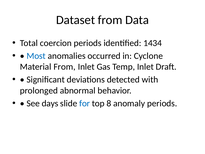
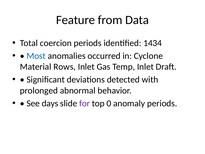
Dataset: Dataset -> Feature (76, 20)
Material From: From -> Rows (65, 67)
for colour: blue -> purple (85, 103)
8: 8 -> 0 (109, 103)
